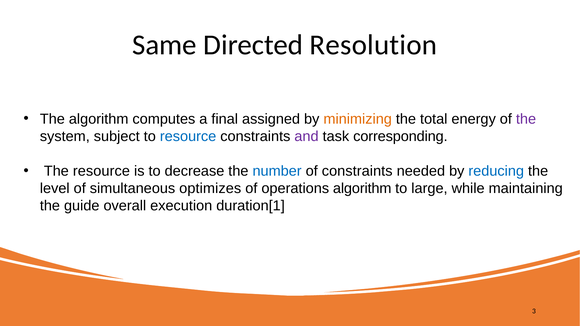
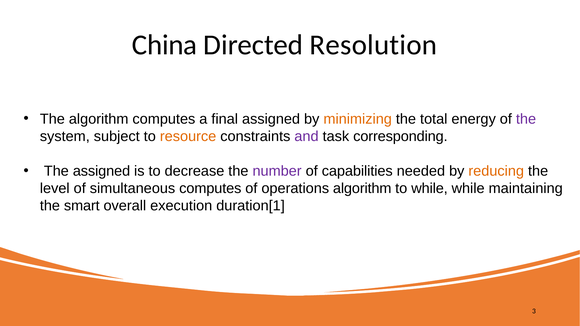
Same: Same -> China (165, 45)
resource colour: blue -> orange (188, 136)
The resource: resource -> assigned (101, 171)
number colour: blue -> purple (277, 171)
of constraints: constraints -> capabilities (357, 171)
reducing colour: blue -> orange (496, 171)
simultaneous optimizes: optimizes -> computes (210, 189)
to large: large -> while (430, 189)
guide: guide -> smart (82, 206)
